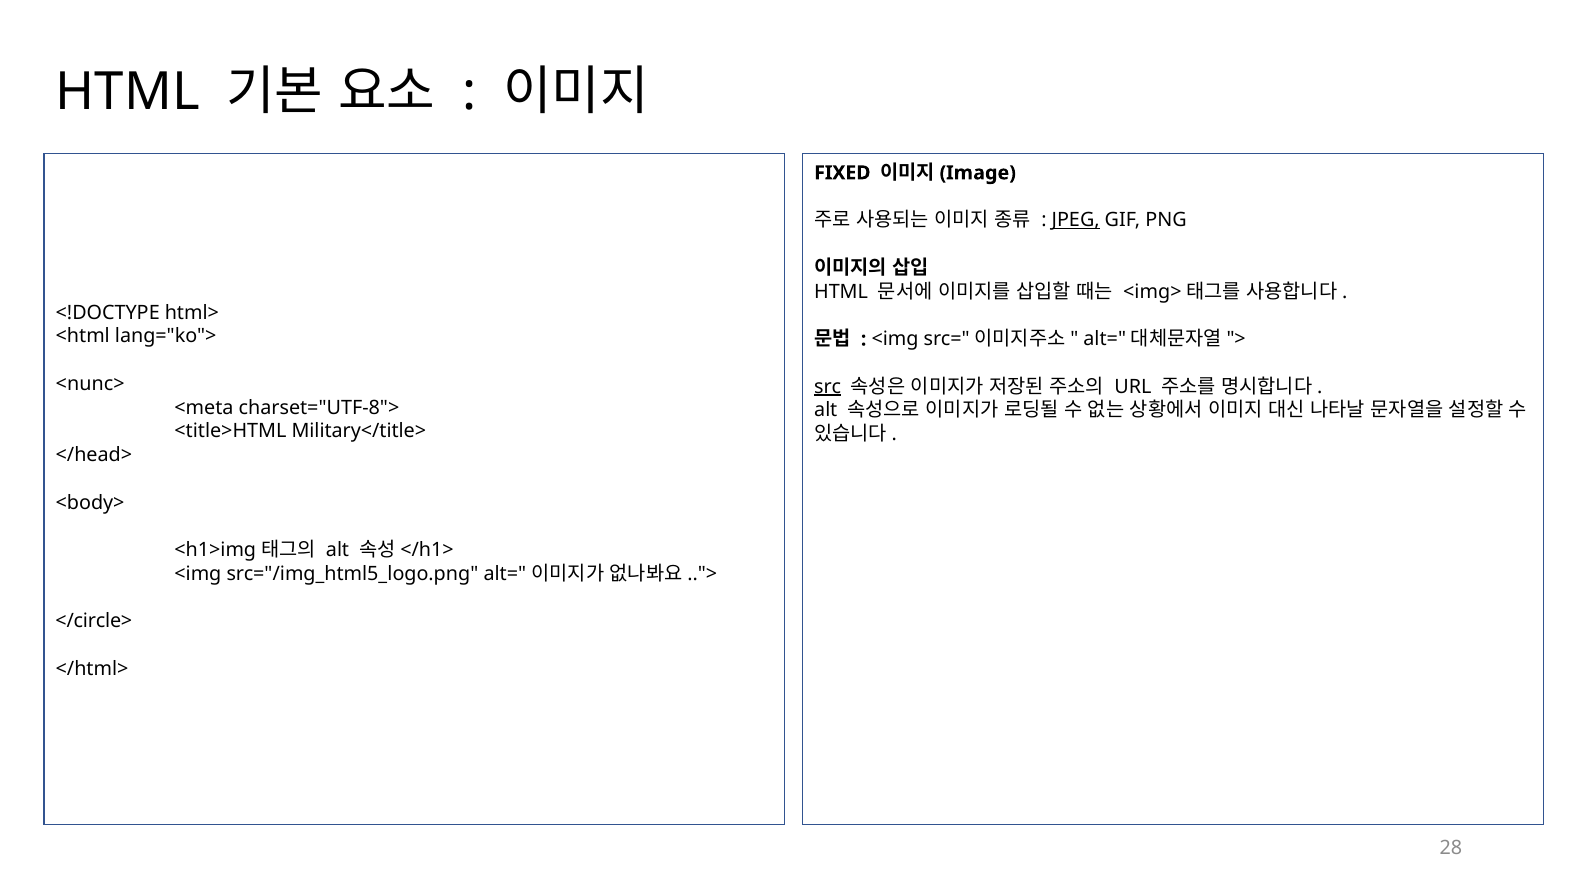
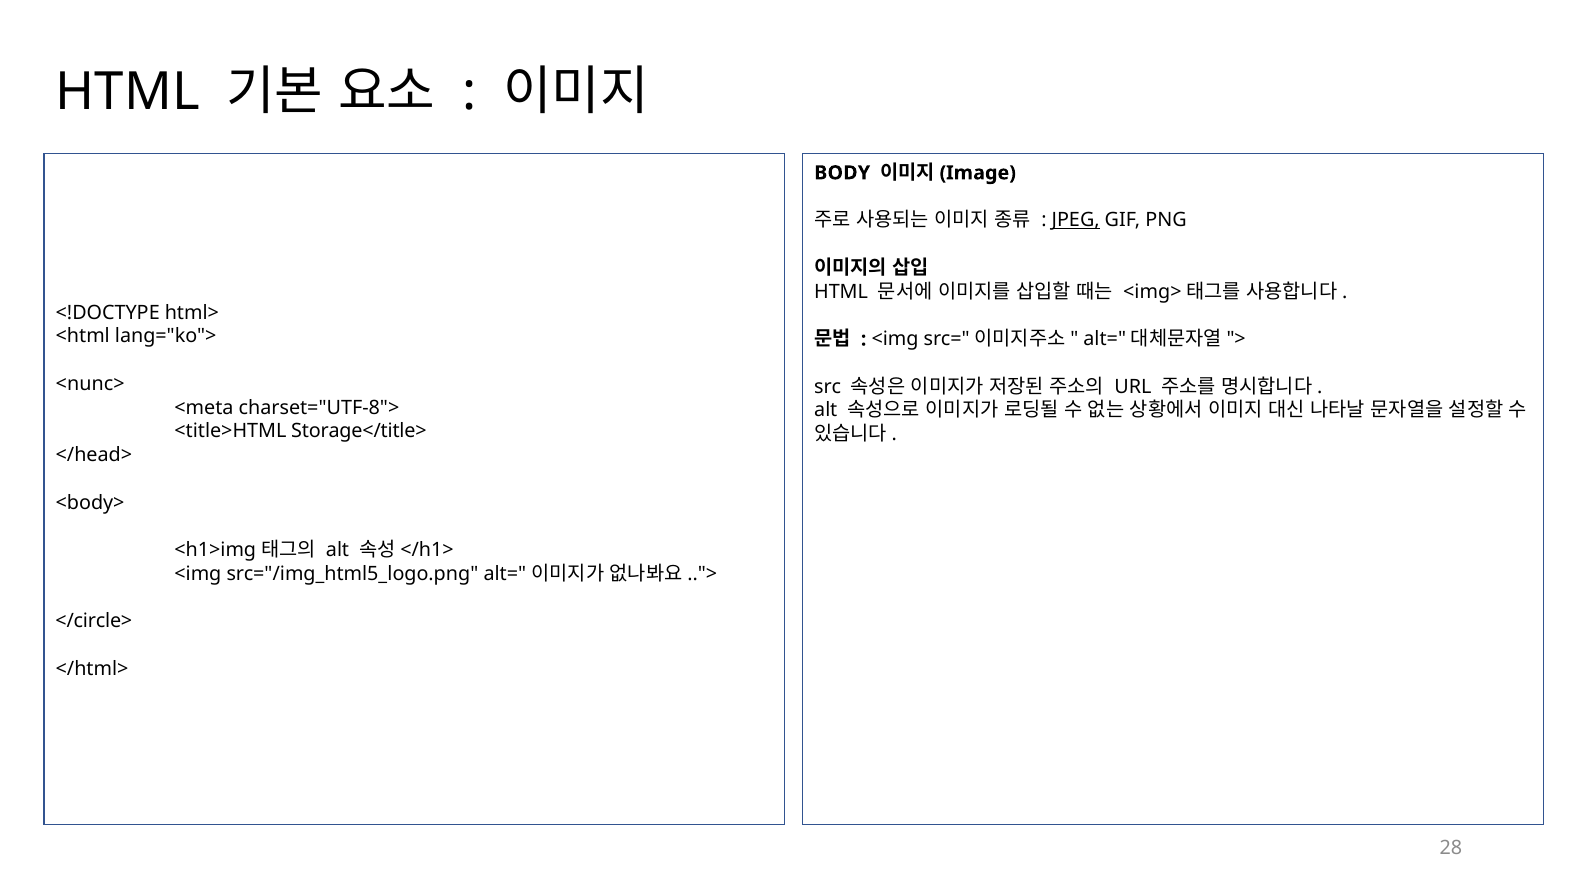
FIXED: FIXED -> BODY (842, 173)
src underline: present -> none (828, 387)
Military</title>: Military</title> -> Storage</title> (359, 432)
